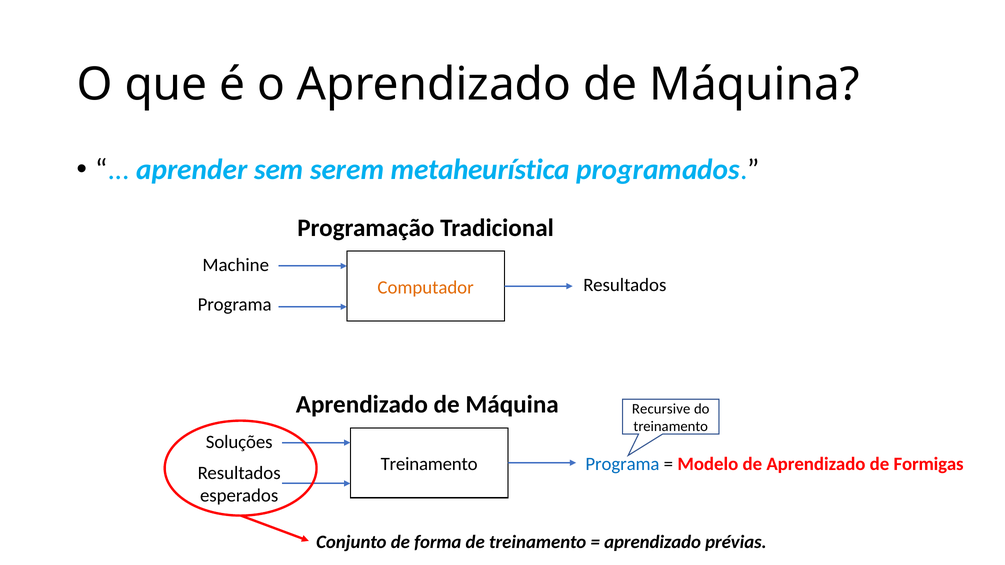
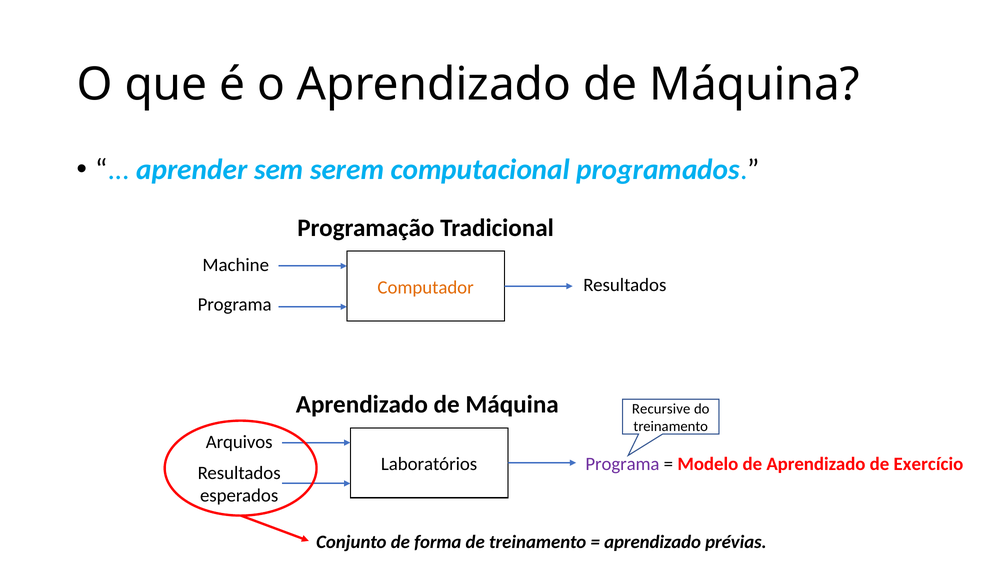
metaheurística: metaheurística -> computacional (480, 170)
Soluções: Soluções -> Arquivos (239, 442)
Programa colour: blue -> purple (623, 464)
Formigas: Formigas -> Exercício (928, 464)
Treinamento: Treinamento -> Laboratórios (429, 464)
